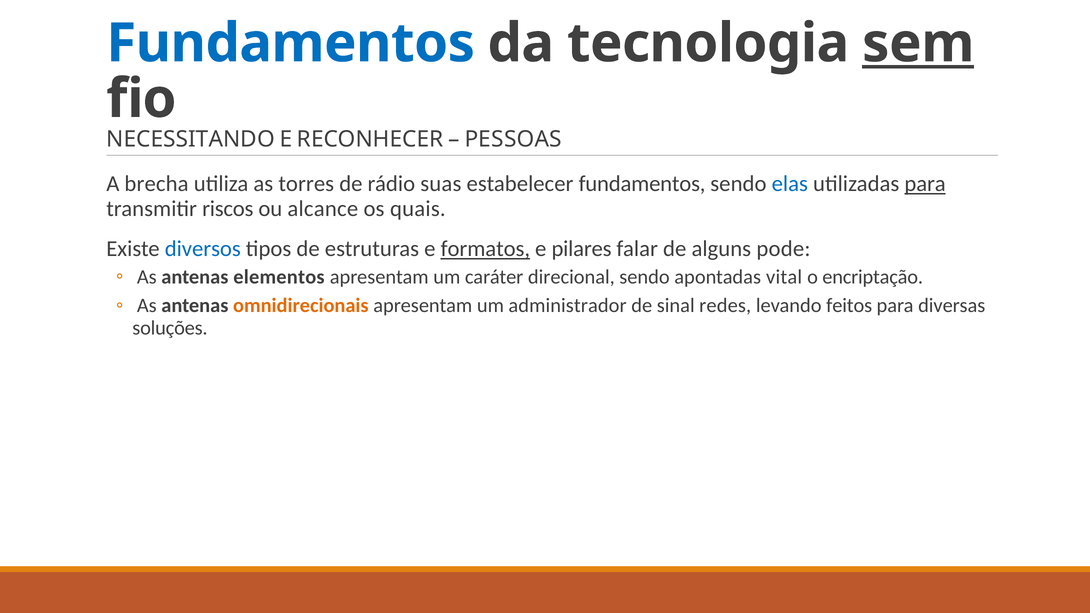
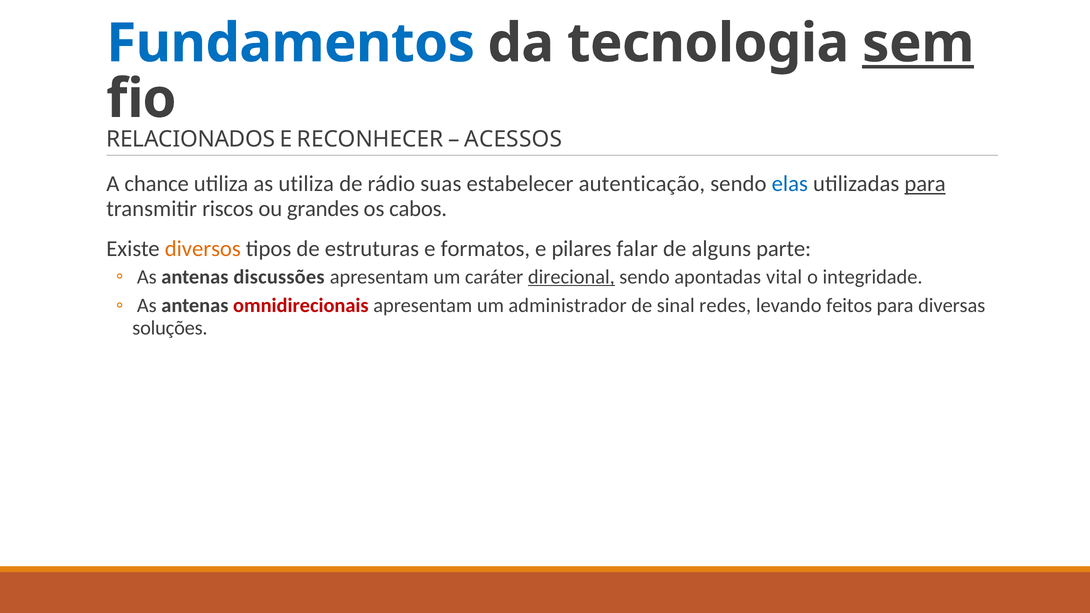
NECESSITANDO: NECESSITANDO -> RELACIONADOS (191, 139)
PESSOAS: PESSOAS -> ACESSOS (513, 139)
brecha: brecha -> chance (157, 184)
as torres: torres -> utiliza (306, 184)
estabelecer fundamentos: fundamentos -> autenticação (642, 184)
alcance: alcance -> grandes (323, 209)
quais: quais -> cabos (418, 209)
diversos colour: blue -> orange (203, 249)
formatos underline: present -> none (485, 249)
pode: pode -> parte (784, 249)
elementos: elementos -> discussões (279, 277)
direcional underline: none -> present (571, 277)
encriptação: encriptação -> integridade (873, 277)
omnidirecionais colour: orange -> red (301, 306)
